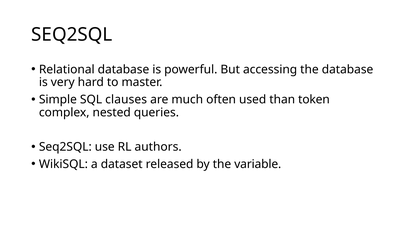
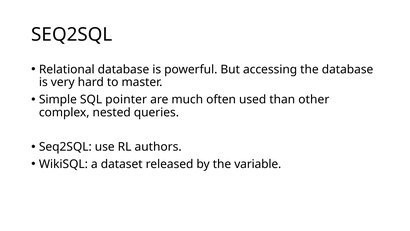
clauses: clauses -> pointer (126, 99)
token: token -> other (314, 99)
